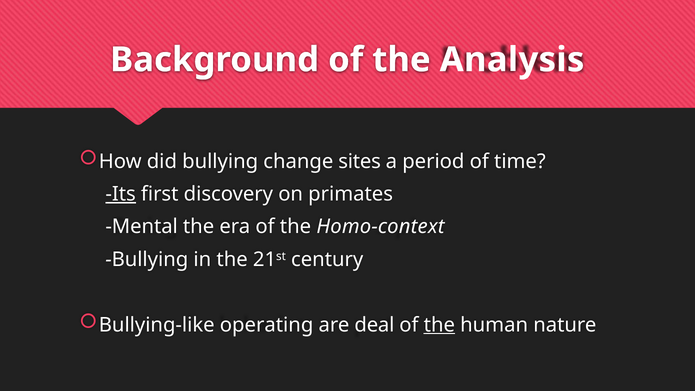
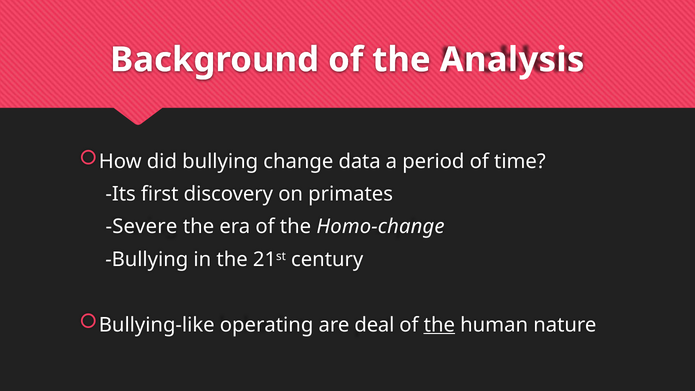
sites: sites -> data (360, 161)
Its underline: present -> none (121, 194)
Mental: Mental -> Severe (141, 227)
Homo-context: Homo-context -> Homo-change (380, 227)
